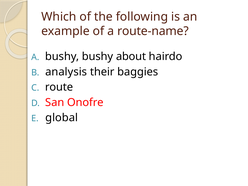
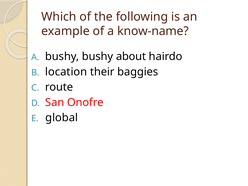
route-name: route-name -> know-name (153, 31)
analysis: analysis -> location (66, 72)
